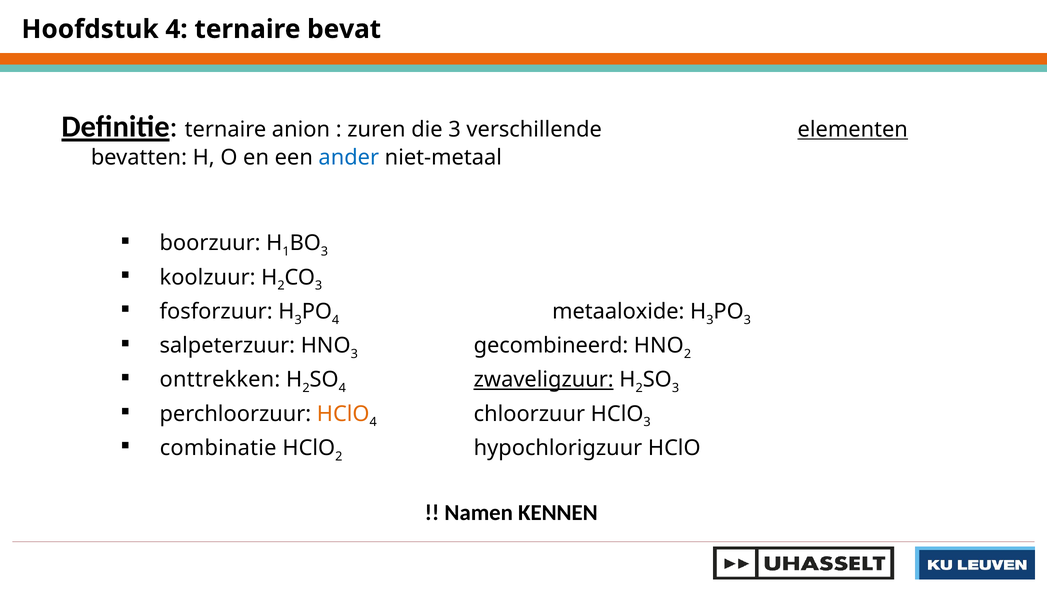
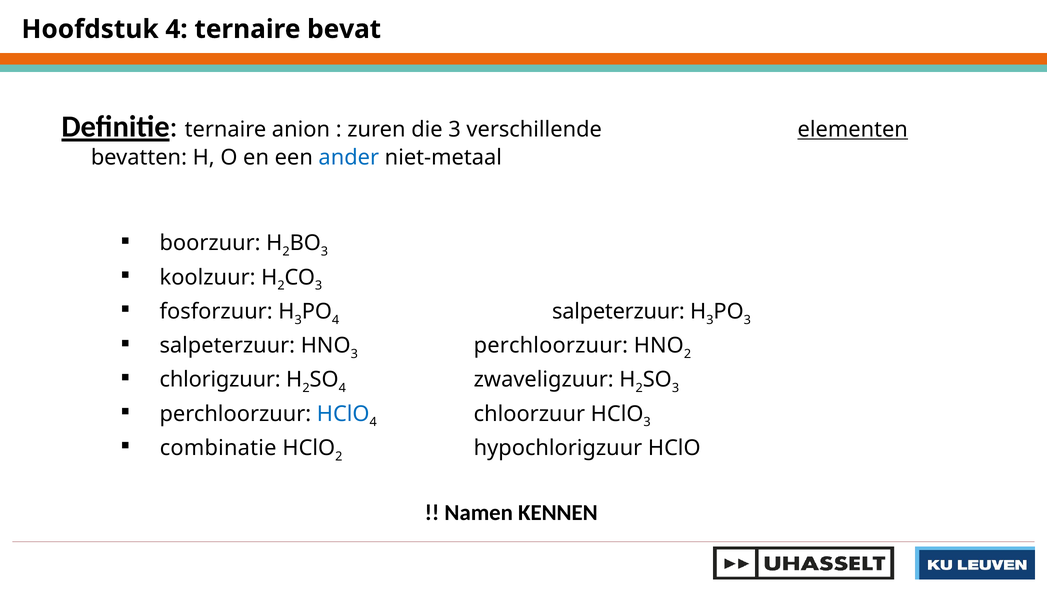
boorzuur H 1: 1 -> 2 (286, 252)
4 metaaloxide: metaaloxide -> salpeterzuur (618, 311)
3 gecombineerd: gecombineerd -> perchloorzuur (551, 346)
onttrekken: onttrekken -> chlorigzuur (220, 380)
zwaveligzuur underline: present -> none (544, 380)
HClO colour: orange -> blue (343, 414)
